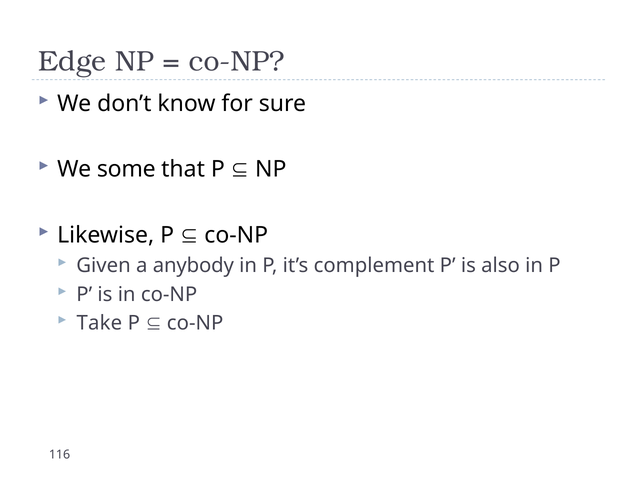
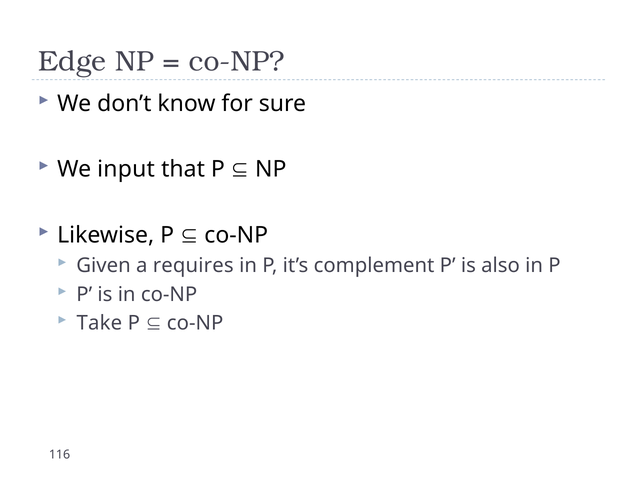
some: some -> input (126, 169)
anybody: anybody -> requires (193, 265)
